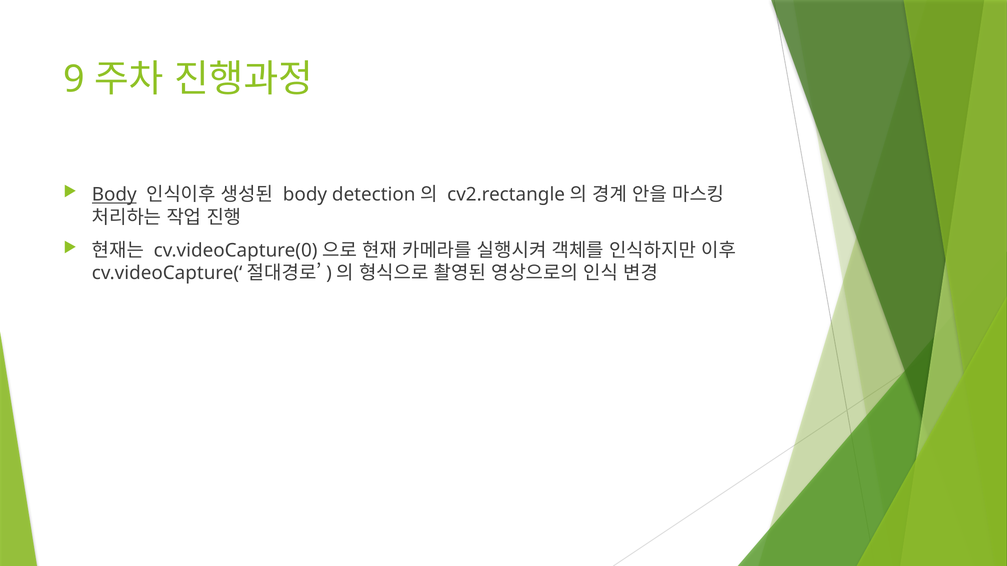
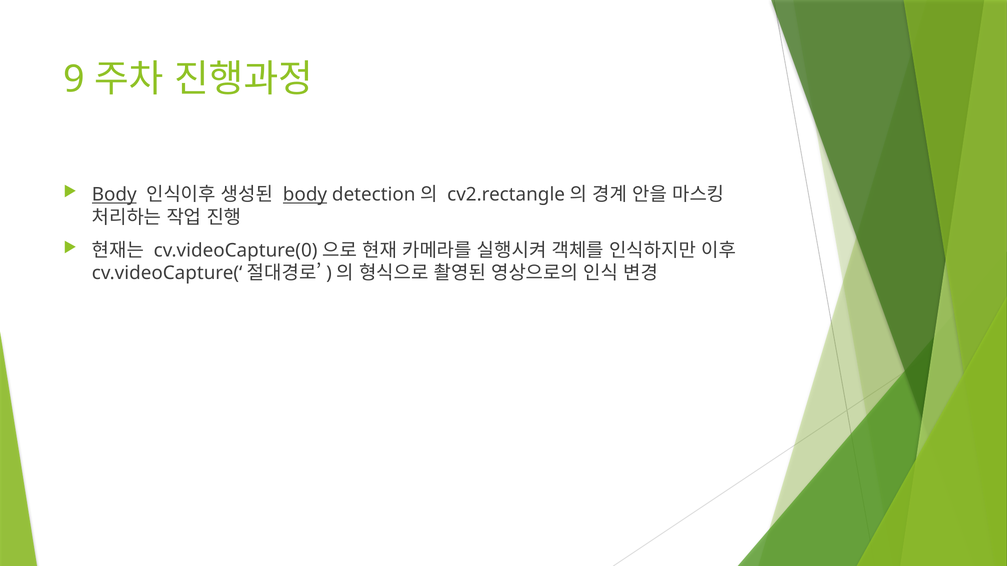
body underline: none -> present (305, 195)
